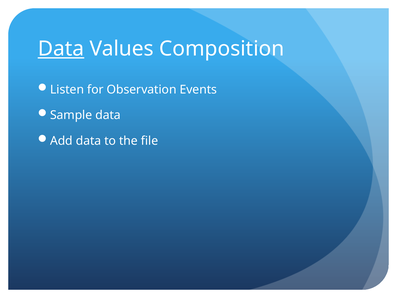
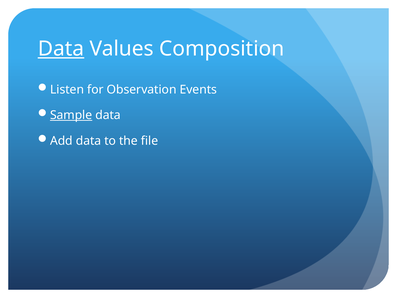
Sample underline: none -> present (71, 115)
